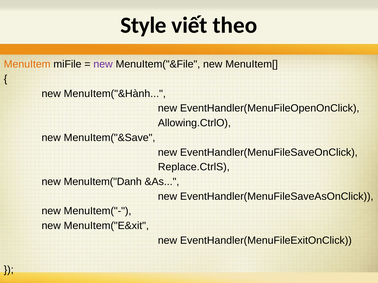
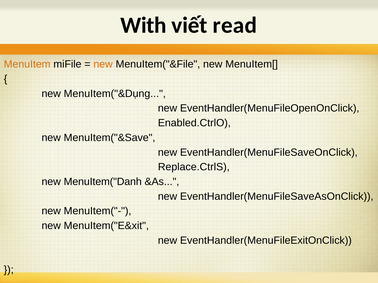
Style: Style -> With (143, 25)
theo: theo -> read (235, 25)
new colour: purple -> orange (103, 64)
MenuItem("&Hành: MenuItem("&Hành -> MenuItem("&Dụng (115, 94)
Allowing.CtrlO: Allowing.CtrlO -> Enabled.CtrlO (194, 123)
